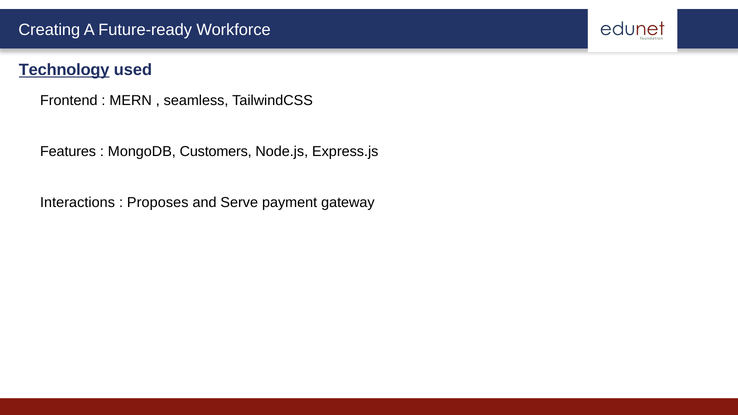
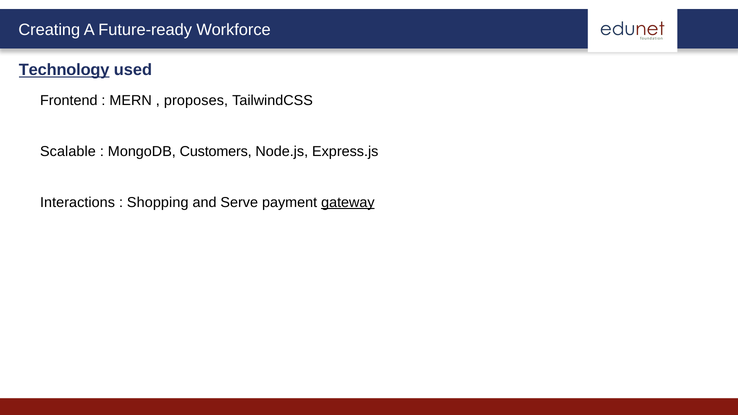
seamless: seamless -> proposes (196, 101)
Features: Features -> Scalable (68, 152)
Proposes: Proposes -> Shopping (158, 202)
gateway underline: none -> present (348, 202)
